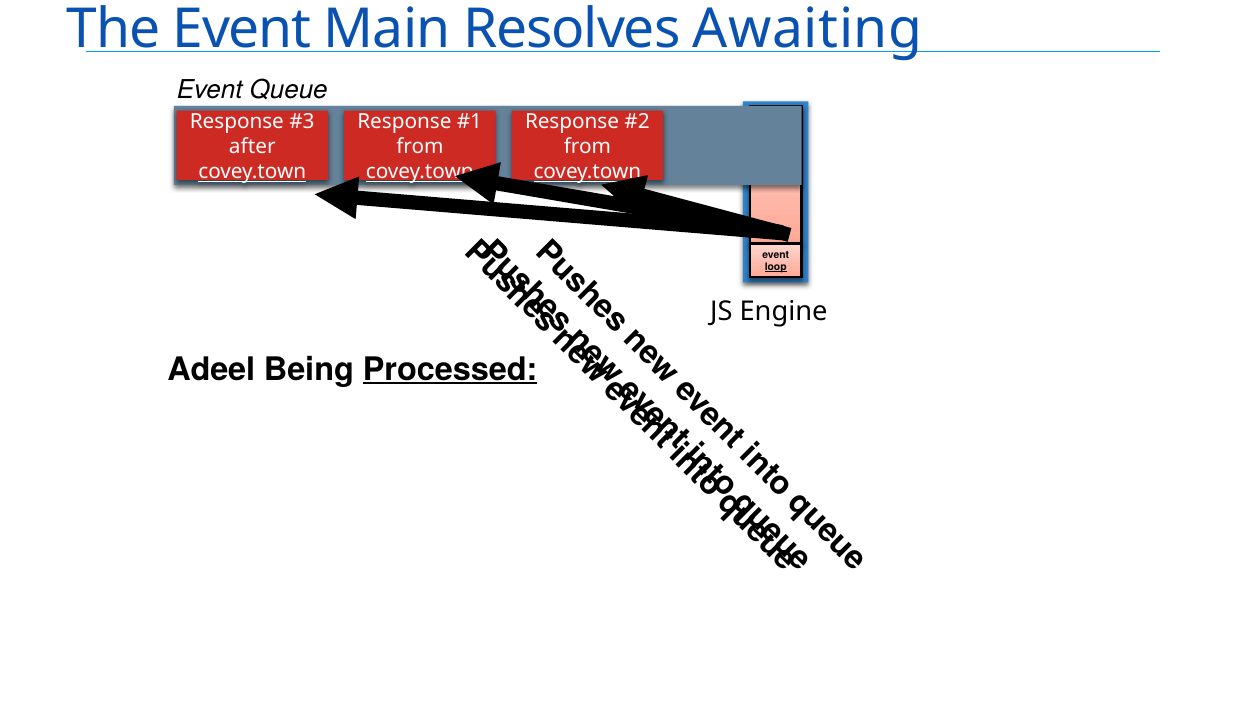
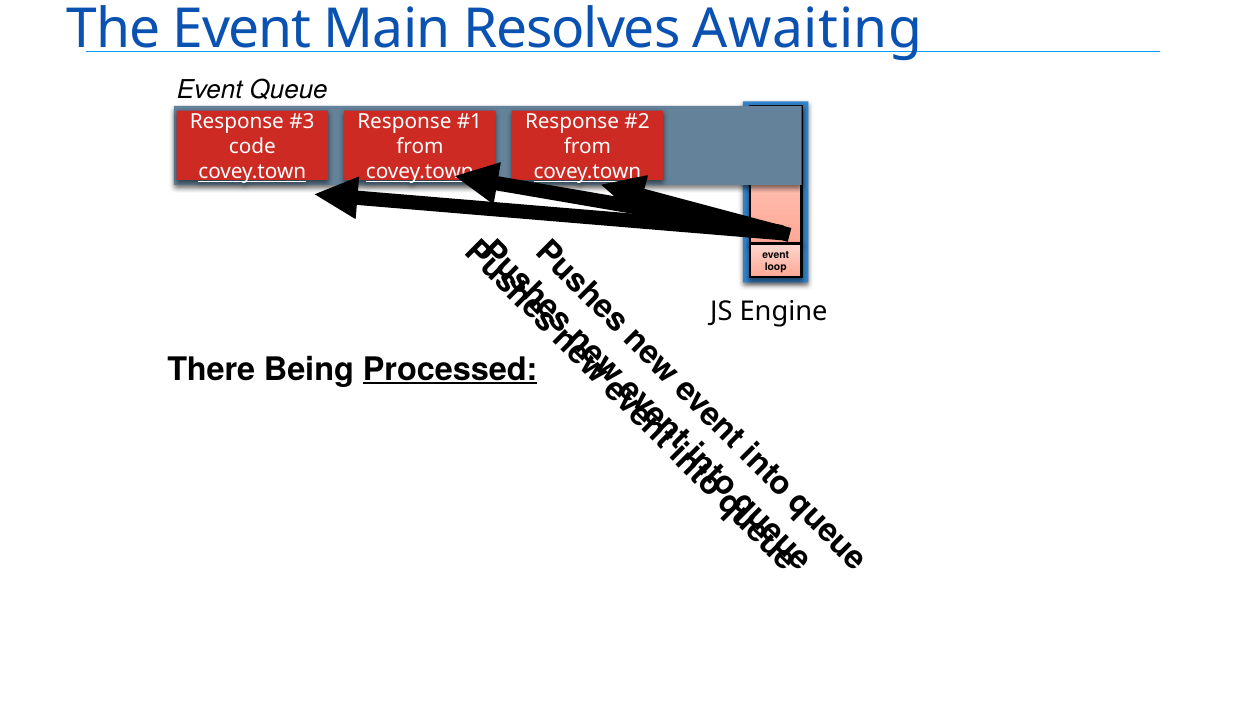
after: after -> code (252, 147)
loop underline: present -> none (776, 267)
Adeel: Adeel -> There (211, 369)
